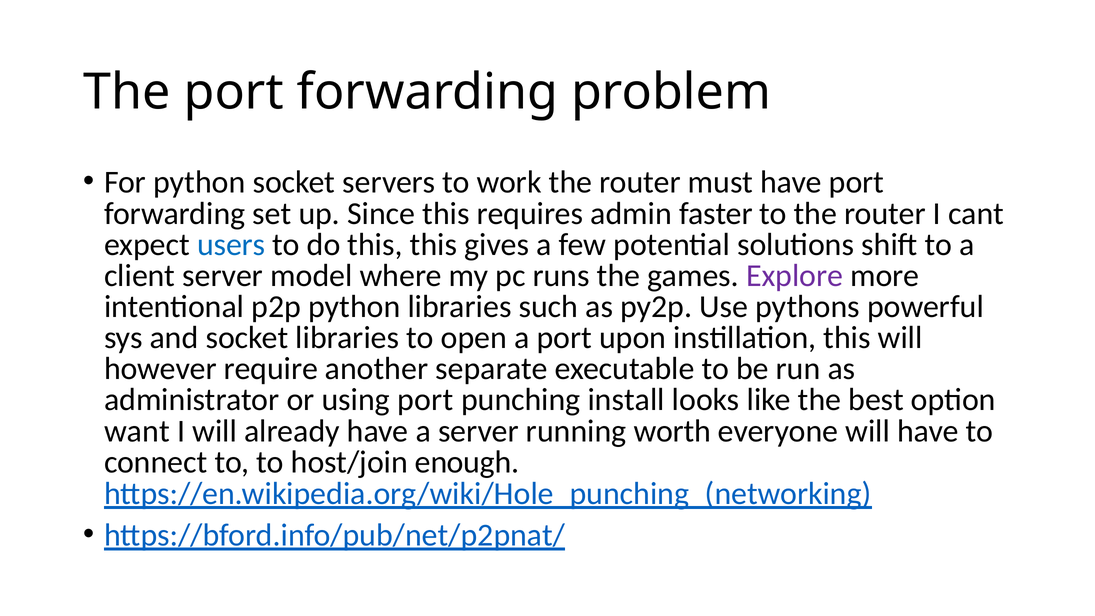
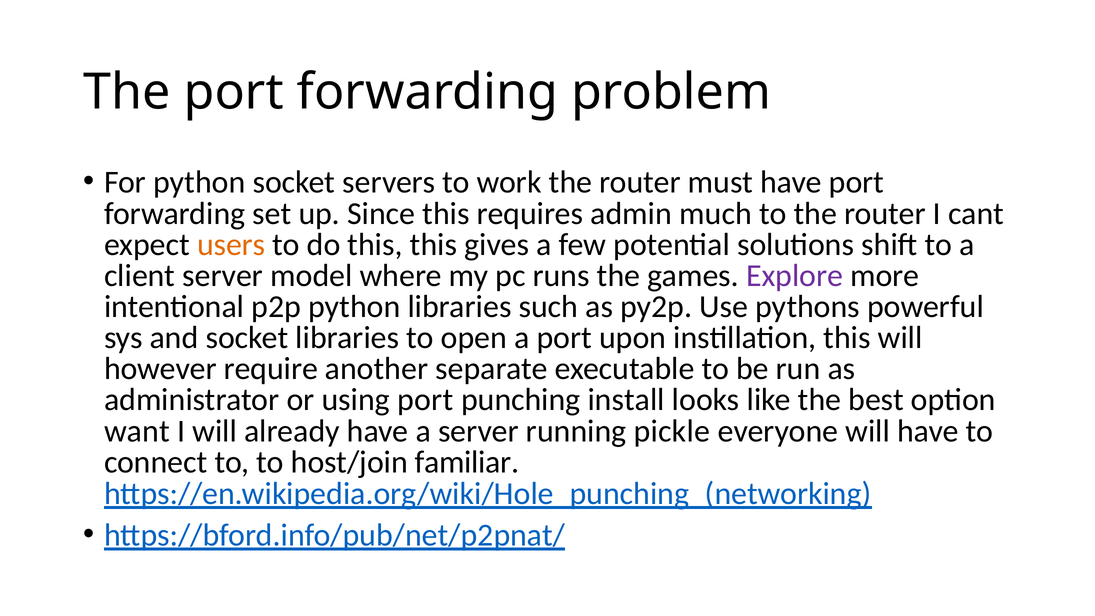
faster: faster -> much (716, 213)
users colour: blue -> orange (231, 245)
worth: worth -> pickle (672, 431)
enough: enough -> familiar (467, 462)
